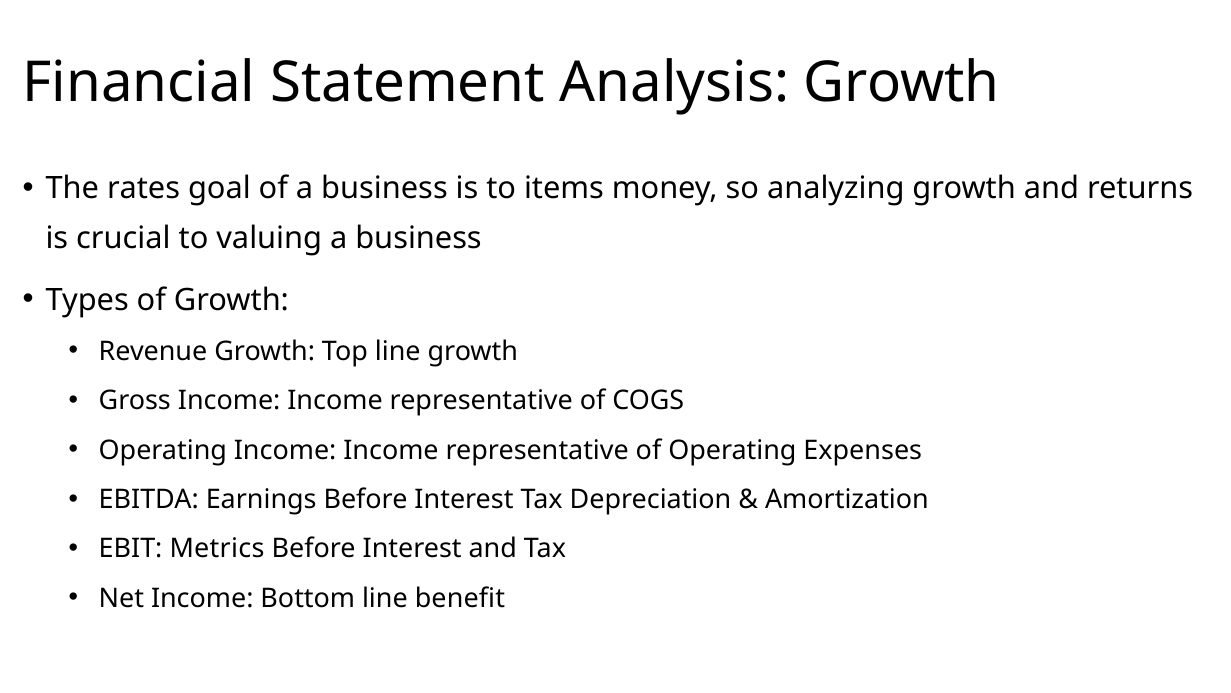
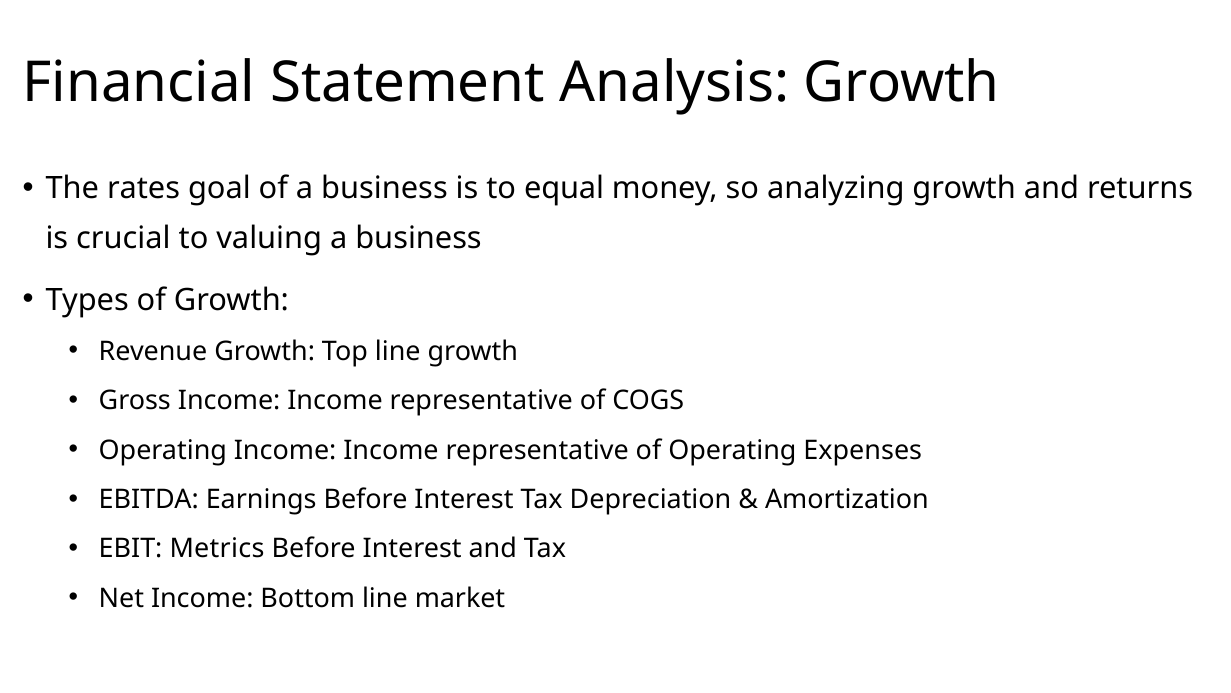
items: items -> equal (564, 189)
benefit: benefit -> market (460, 598)
